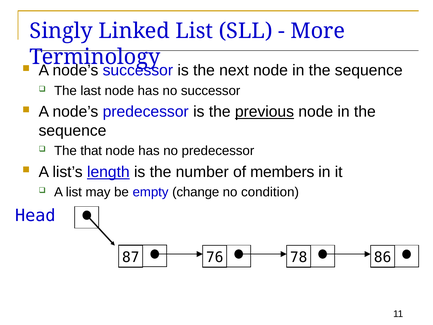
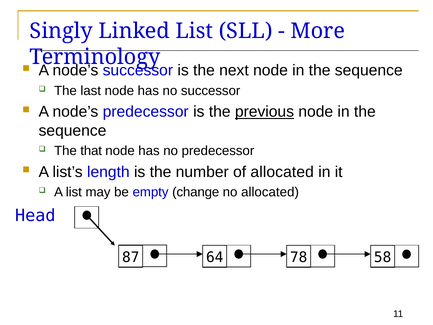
length underline: present -> none (108, 172)
of members: members -> allocated (282, 172)
no condition: condition -> allocated (270, 192)
76: 76 -> 64 (215, 257)
86: 86 -> 58 (383, 257)
